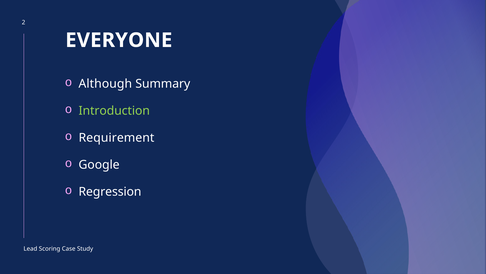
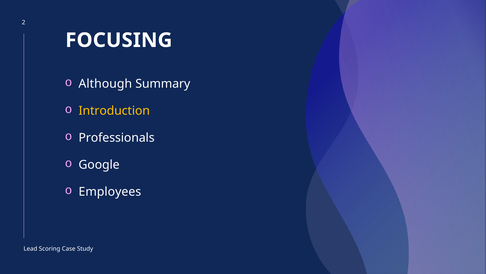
EVERYONE: EVERYONE -> FOCUSING (119, 40)
Introduction colour: light green -> yellow (114, 110)
Requirement: Requirement -> Professionals (117, 137)
Regression: Regression -> Employees (110, 191)
